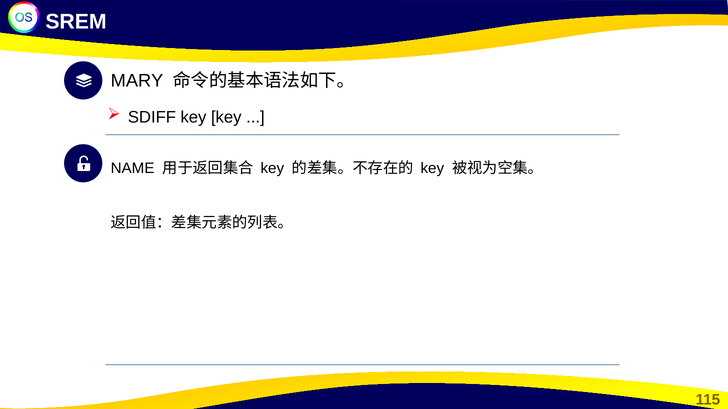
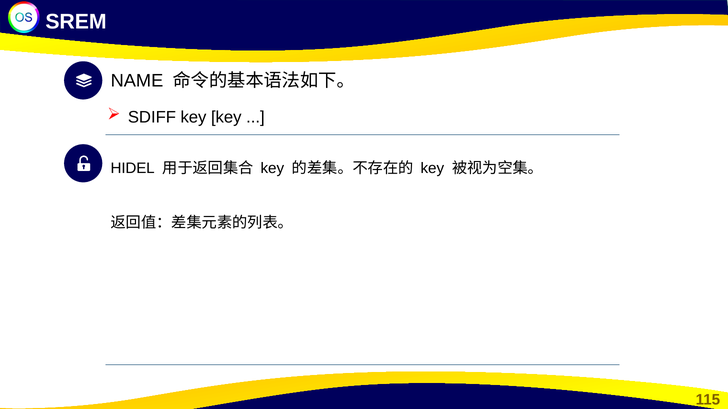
MARY: MARY -> NAME (137, 81)
NAME: NAME -> HIDEL (133, 169)
